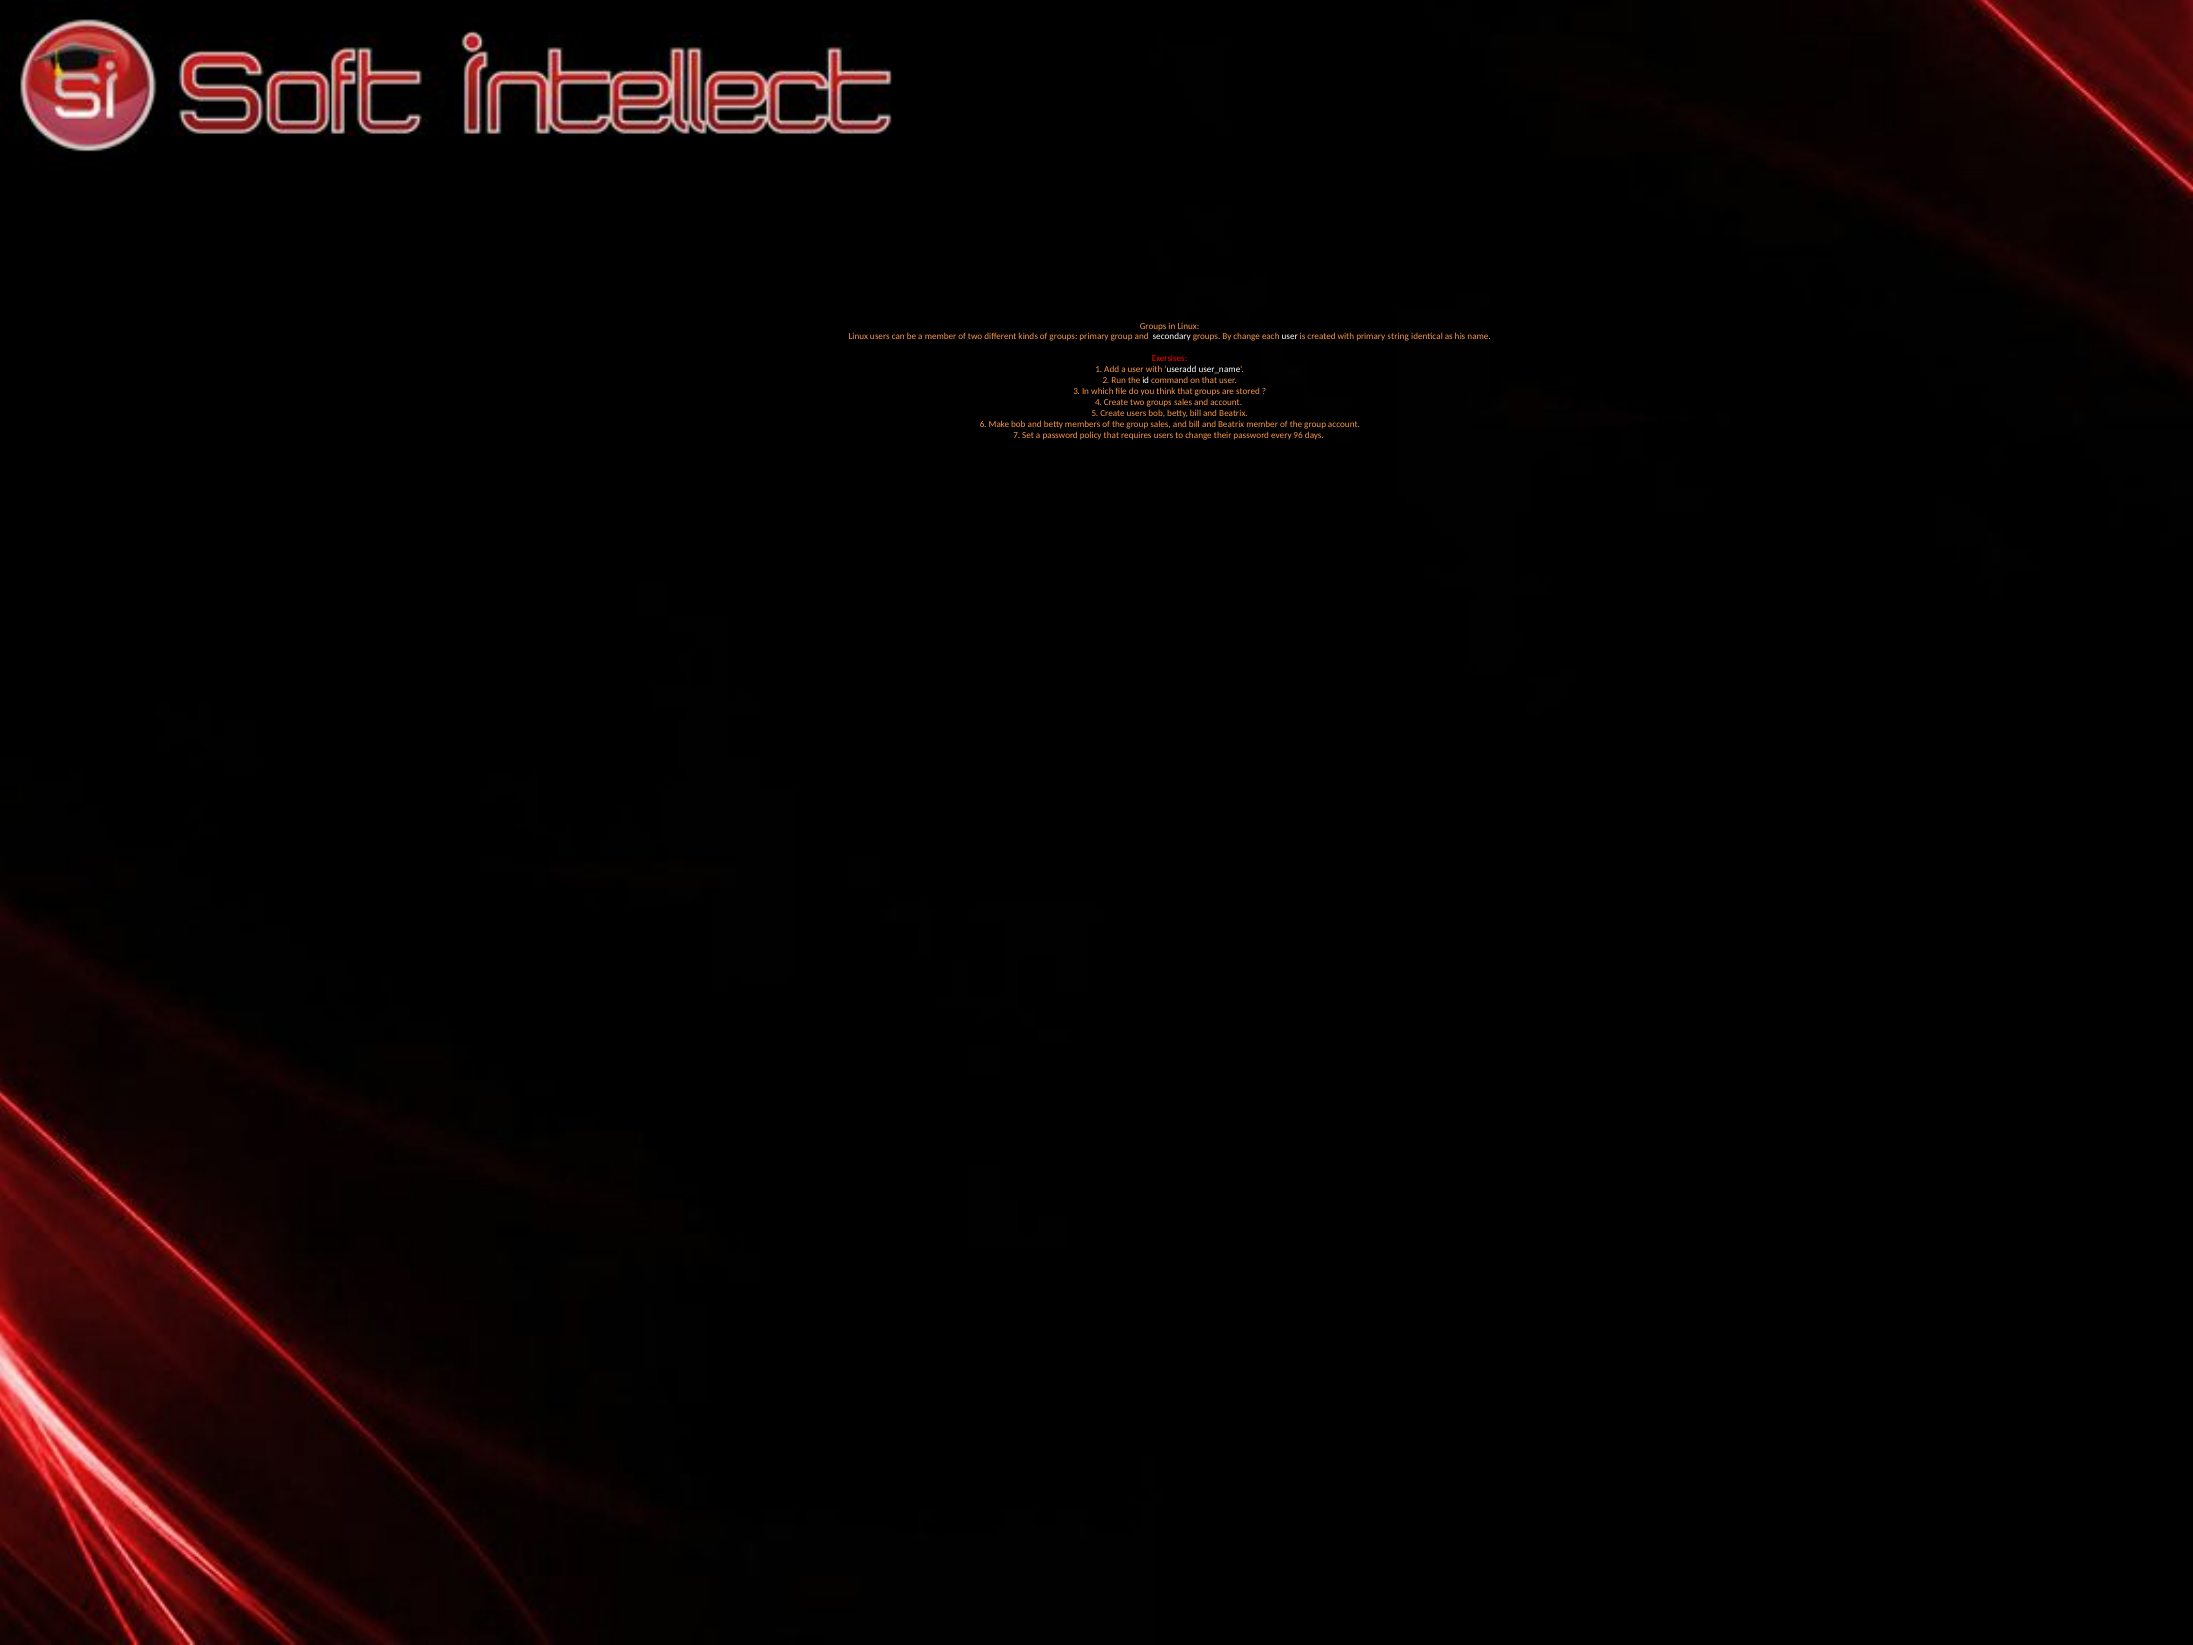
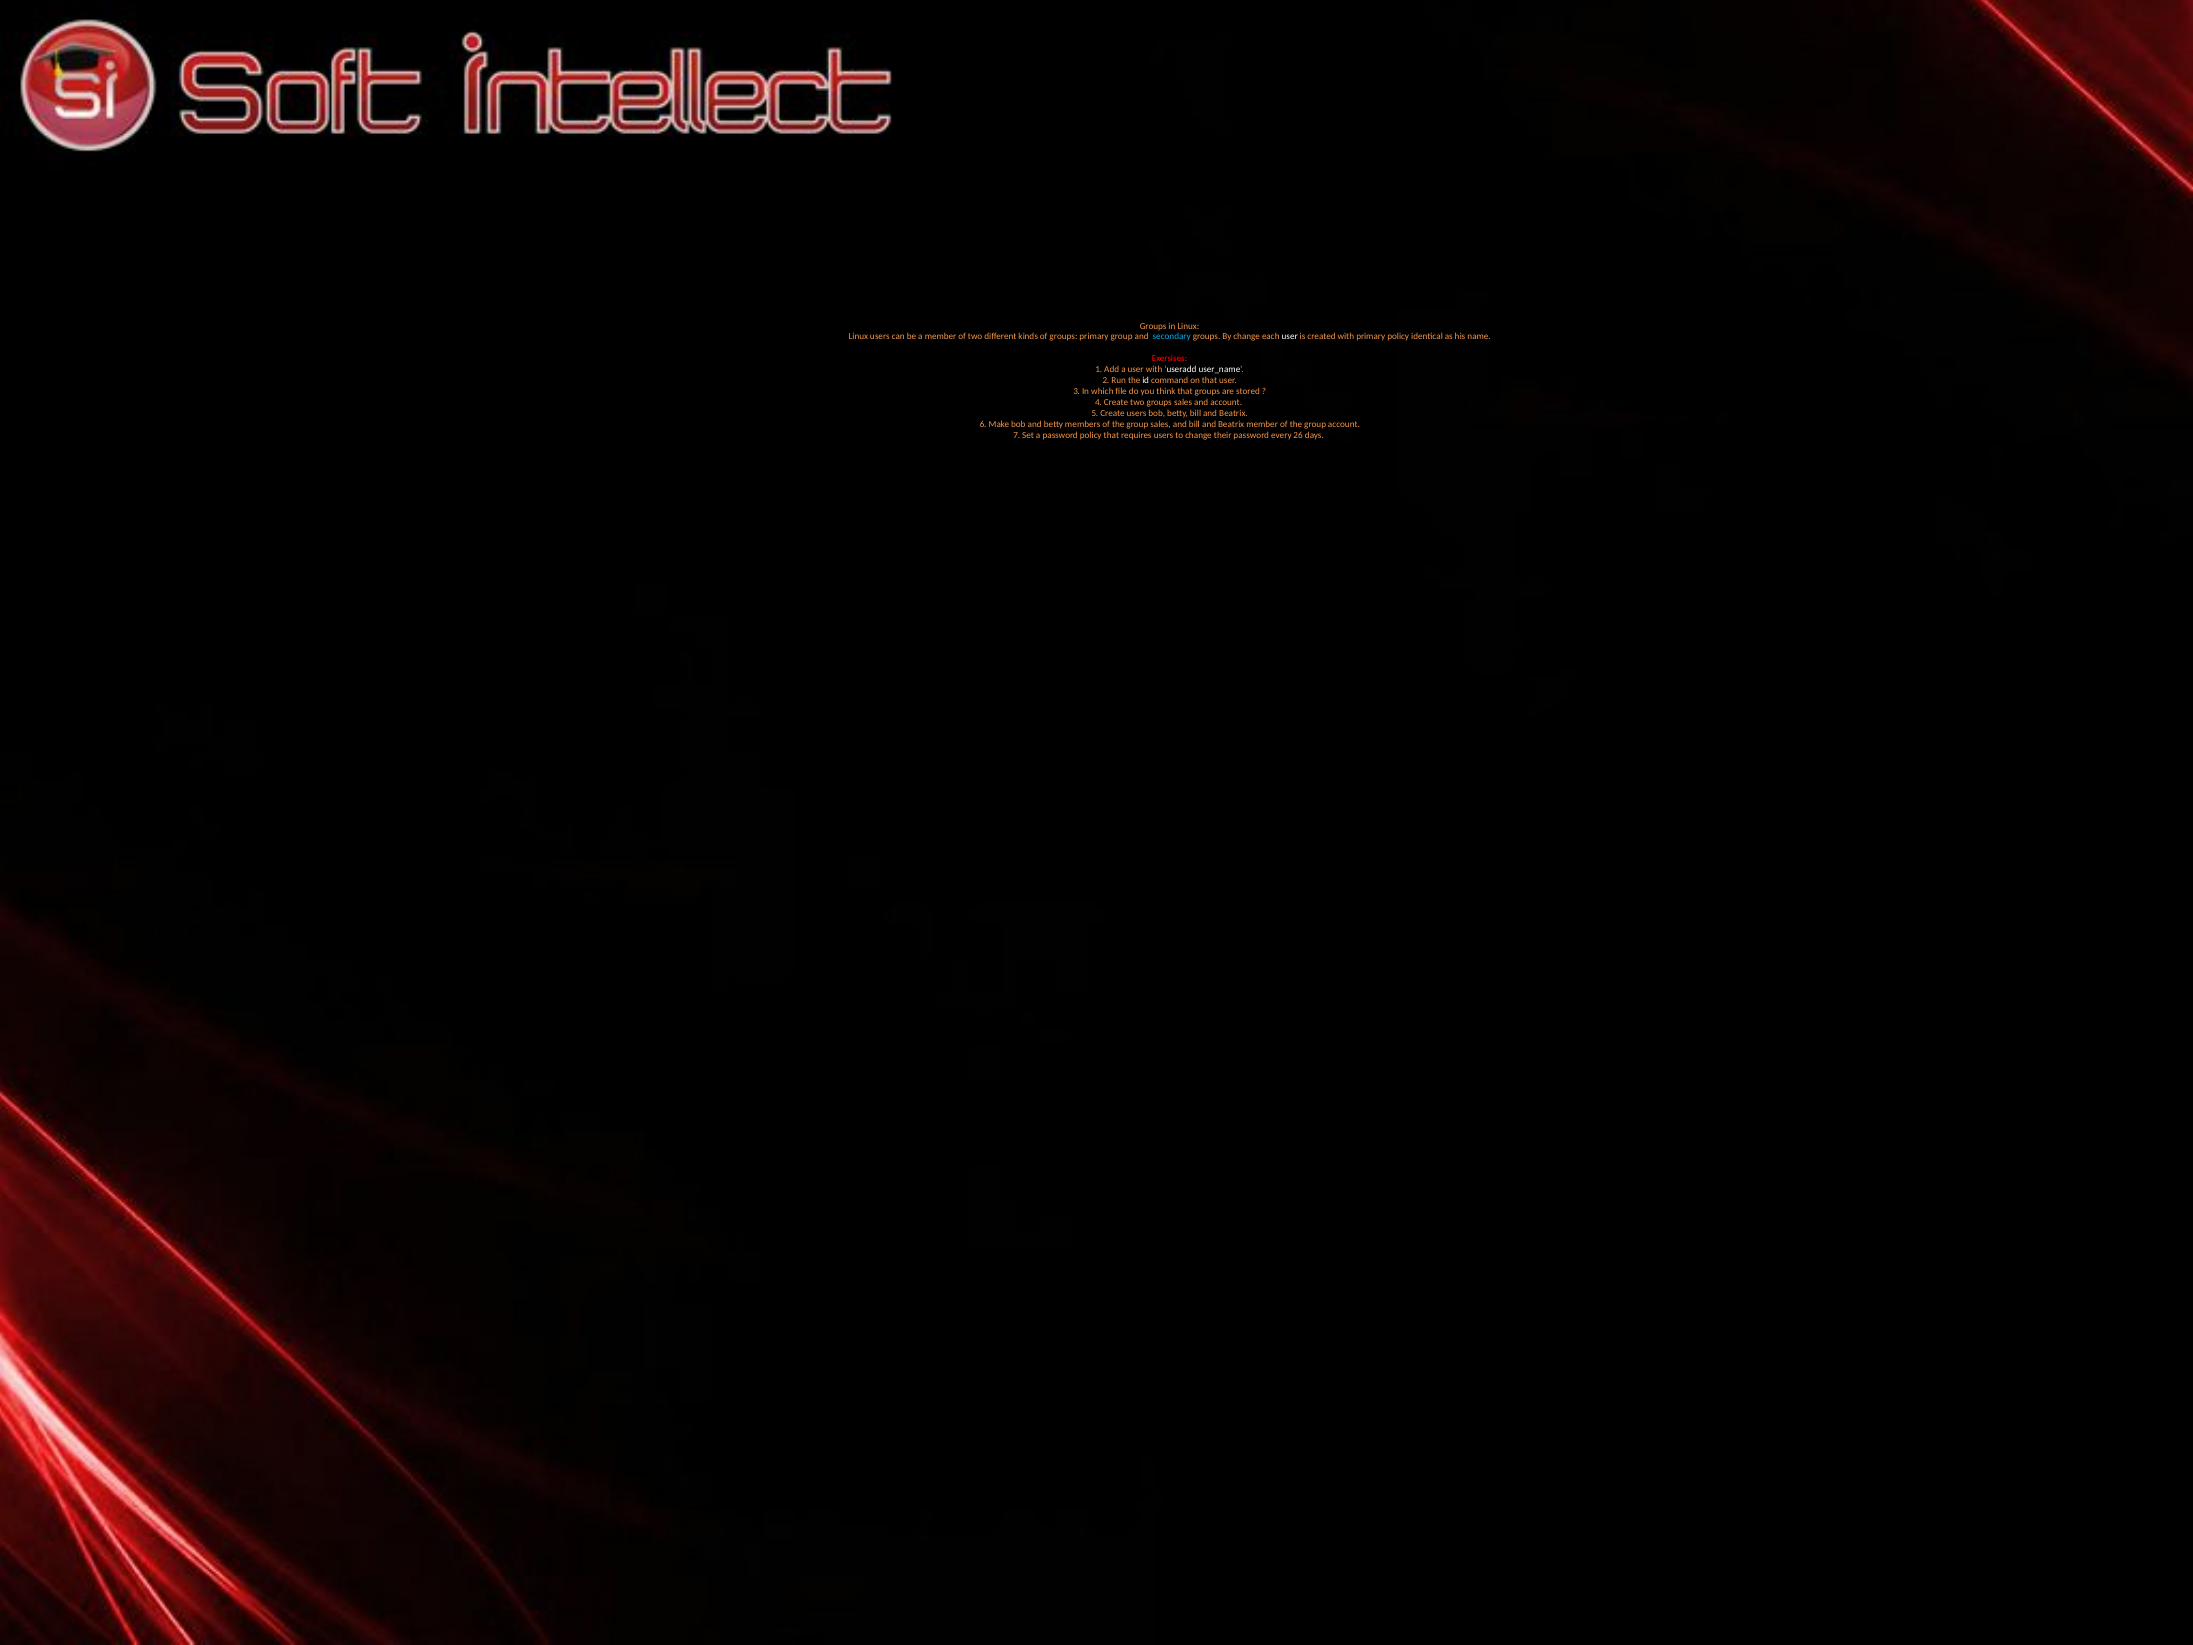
secondary colour: white -> light blue (1172, 337)
primary string: string -> policy (1398, 337)
96: 96 -> 26 (1298, 436)
